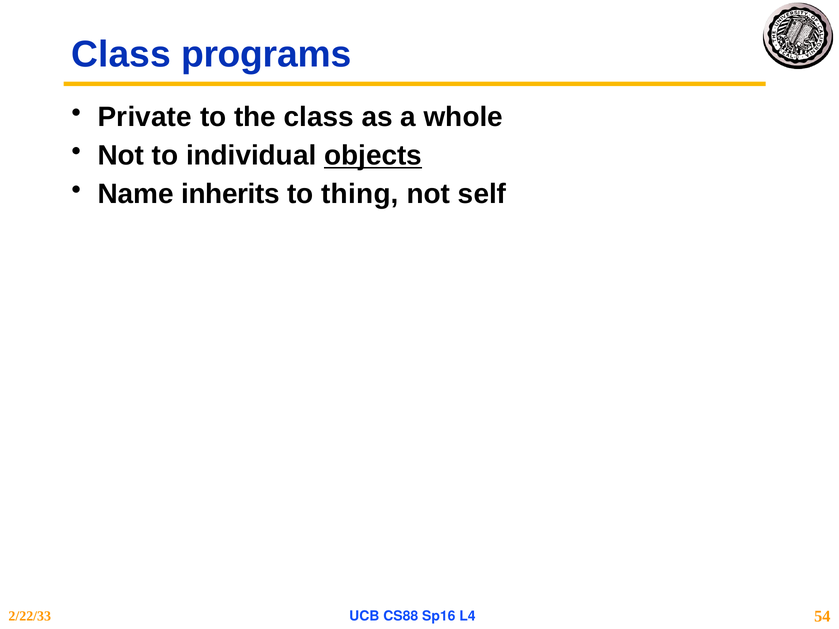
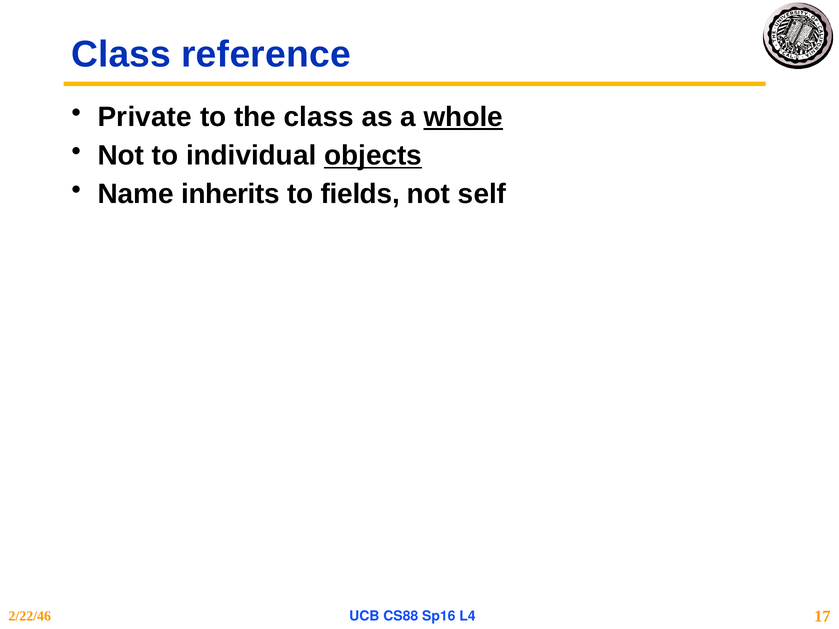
programs: programs -> reference (266, 55)
whole underline: none -> present (463, 117)
thing: thing -> fields (360, 194)
2/22/33: 2/22/33 -> 2/22/46 (30, 616)
54: 54 -> 17 (822, 616)
